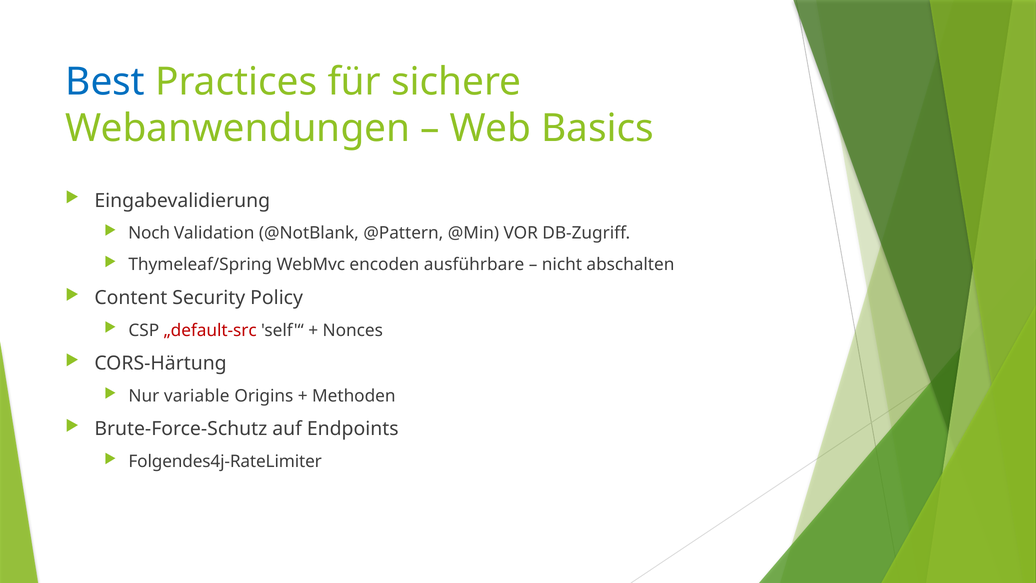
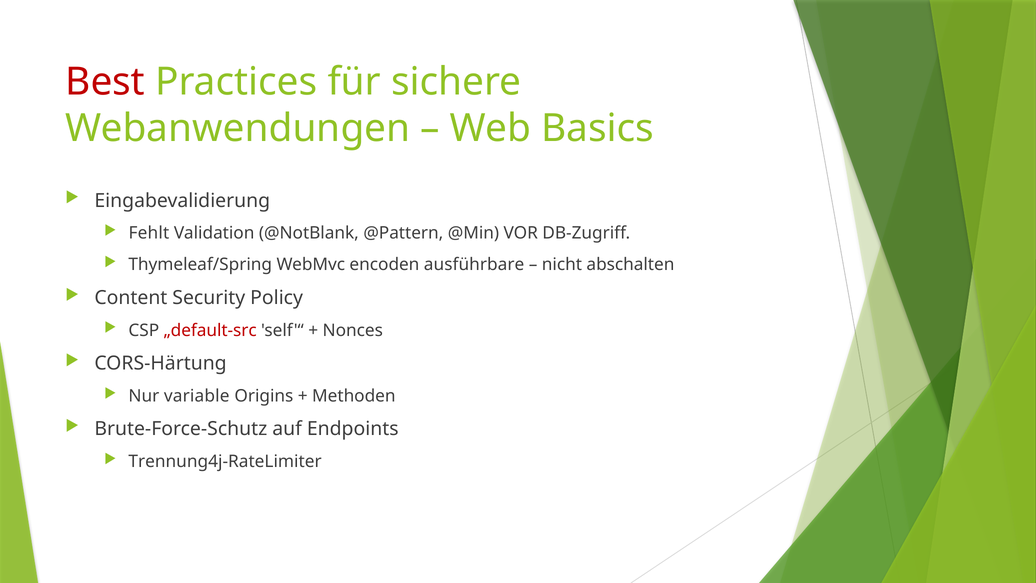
Best colour: blue -> red (105, 82)
Noch: Noch -> Fehlt (149, 233)
Folgendes4j-RateLimiter: Folgendes4j-RateLimiter -> Trennung4j-RateLimiter (225, 461)
